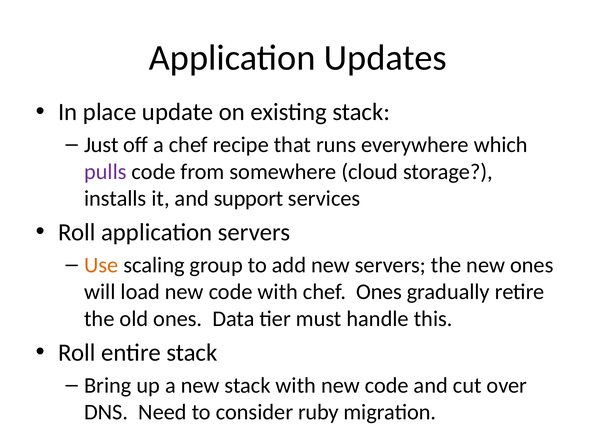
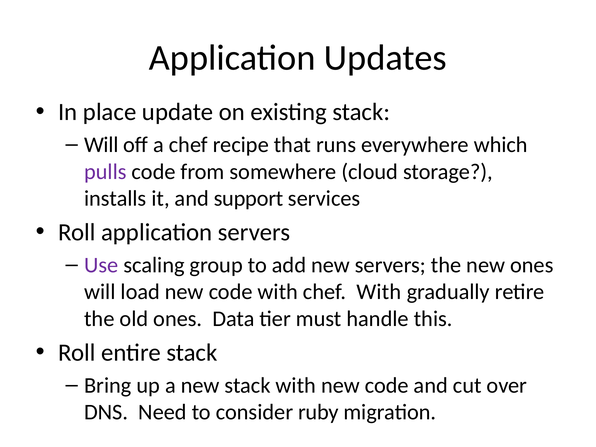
Just: Just -> Will (101, 145)
Use colour: orange -> purple (101, 265)
chef Ones: Ones -> With (379, 292)
